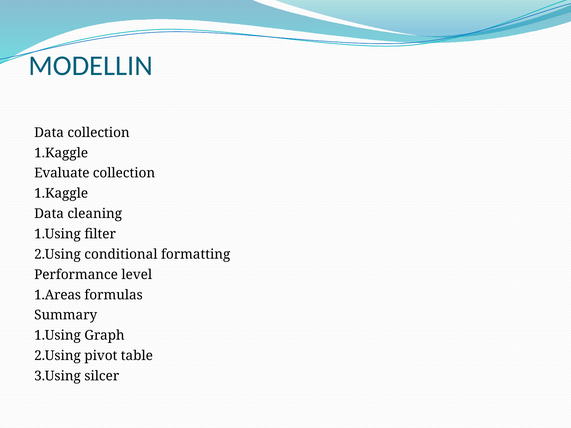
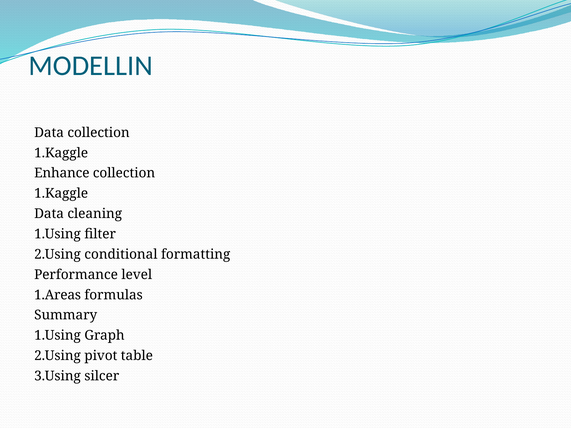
Evaluate: Evaluate -> Enhance (62, 173)
